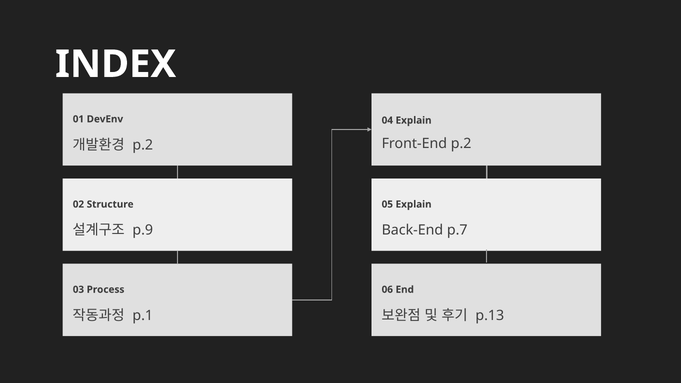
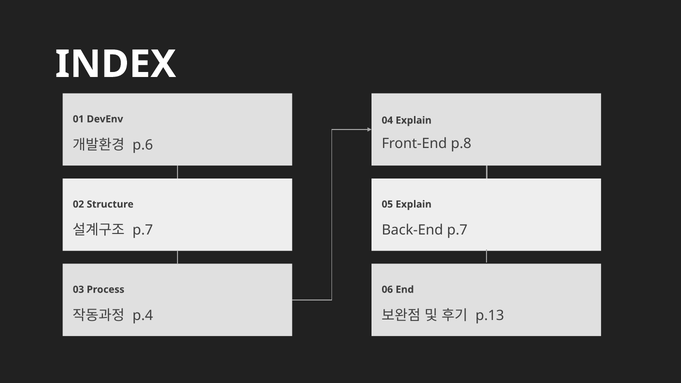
p.2: p.2 -> p.6 (143, 145)
Front-End p.2: p.2 -> p.8 (461, 144)
p.9: p.9 -> p.7 (143, 230)
p.1: p.1 -> p.4 (143, 315)
